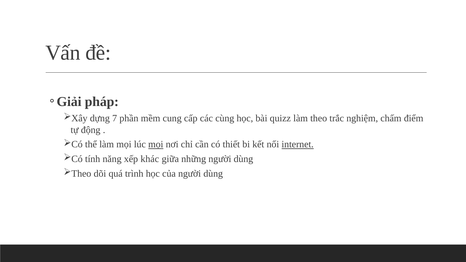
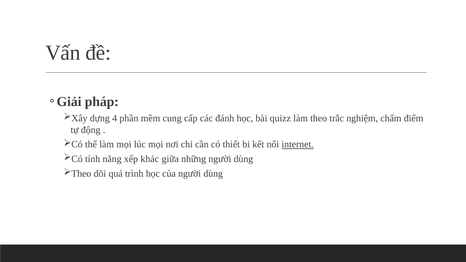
7: 7 -> 4 (115, 118)
cùng: cùng -> đánh (225, 118)
mọi underline: present -> none (156, 145)
